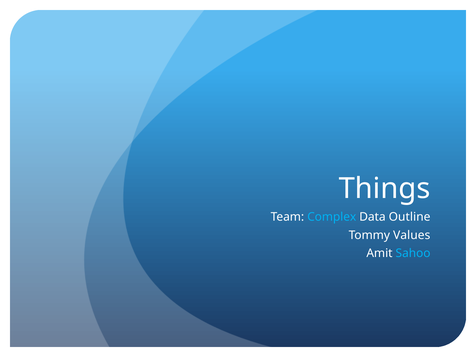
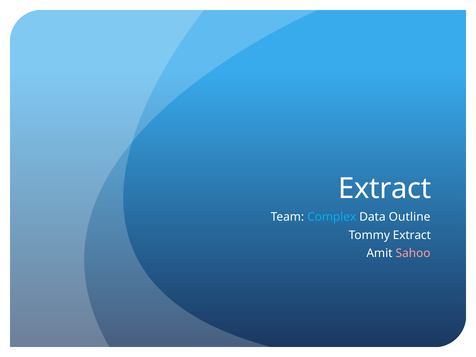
Things: Things -> Extract (385, 188)
Tommy Values: Values -> Extract (412, 235)
Sahoo colour: light blue -> pink (413, 253)
